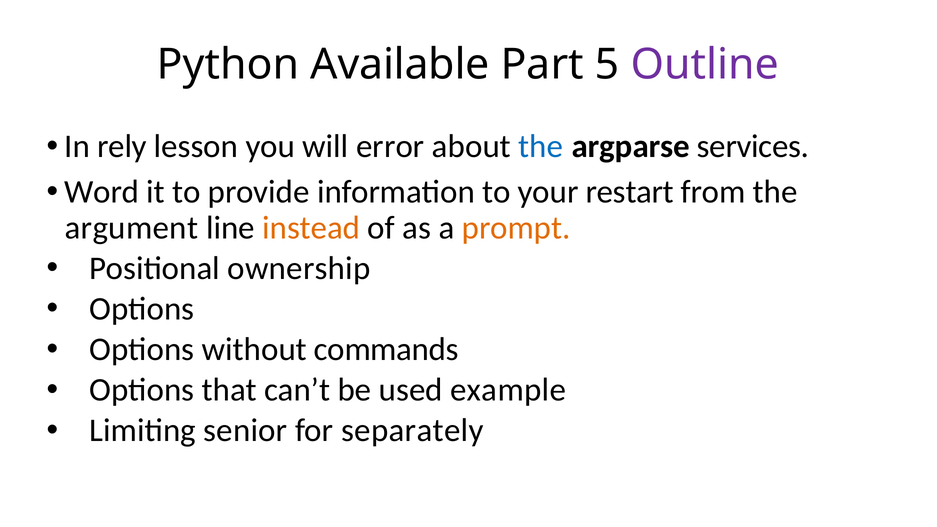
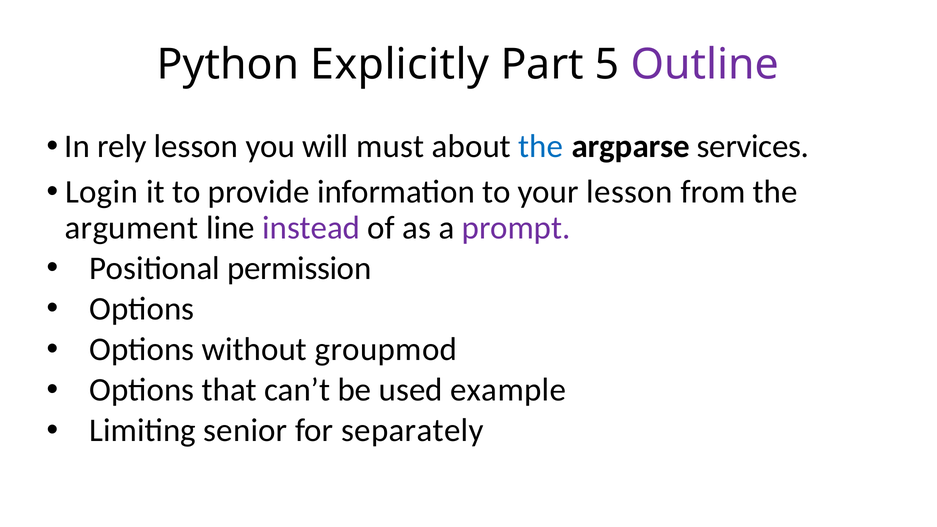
Available: Available -> Explicitly (400, 65)
error: error -> must (390, 147)
Word: Word -> Login (101, 192)
your restart: restart -> lesson (629, 192)
instead colour: orange -> purple (311, 228)
prompt colour: orange -> purple (516, 228)
ownership: ownership -> permission (299, 268)
commands: commands -> groupmod (386, 349)
